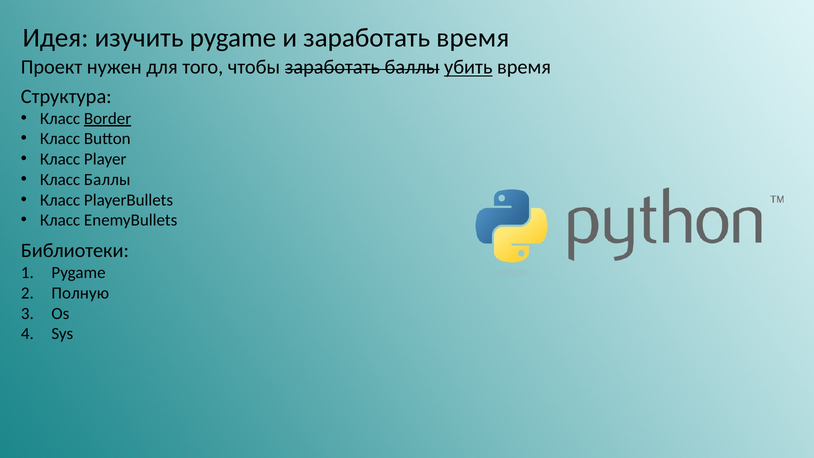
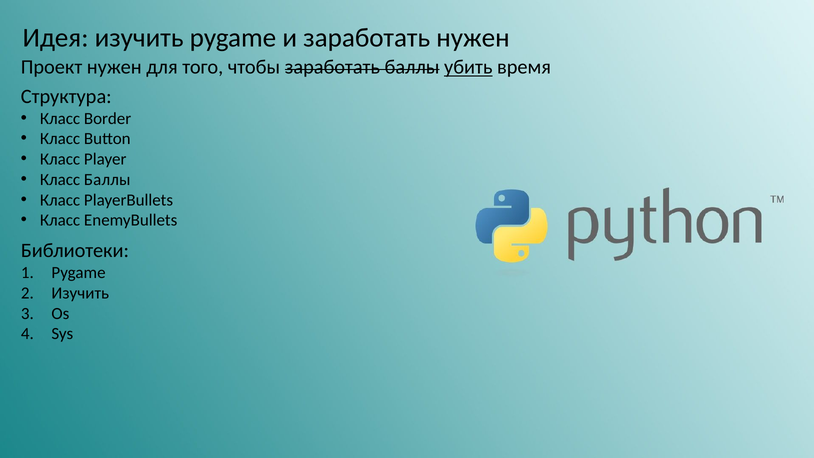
заработать время: время -> нужен (473, 38)
Border underline: present -> none (108, 118)
Полную: Полную -> Изучить (80, 293)
